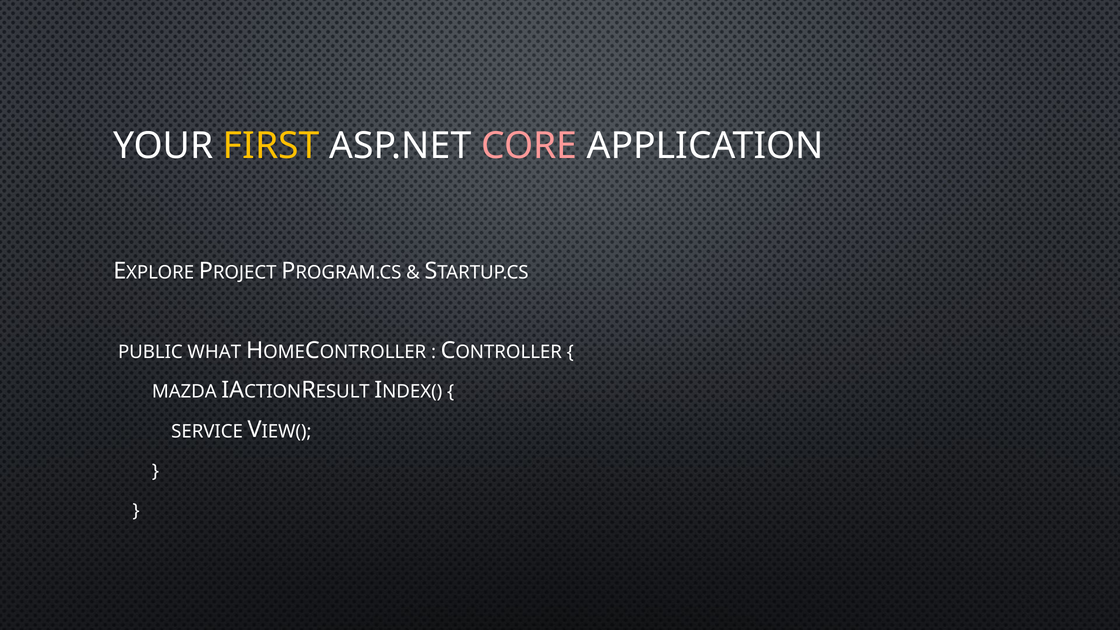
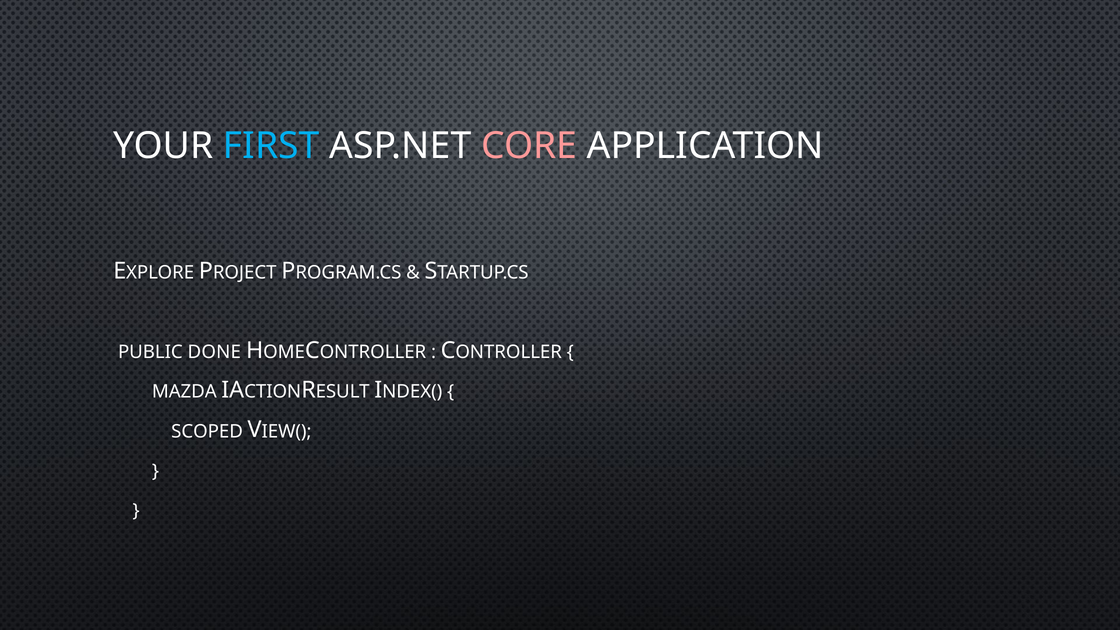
FIRST colour: yellow -> light blue (271, 146)
WHAT: WHAT -> DONE (214, 352)
SERVICE: SERVICE -> SCOPED (207, 431)
